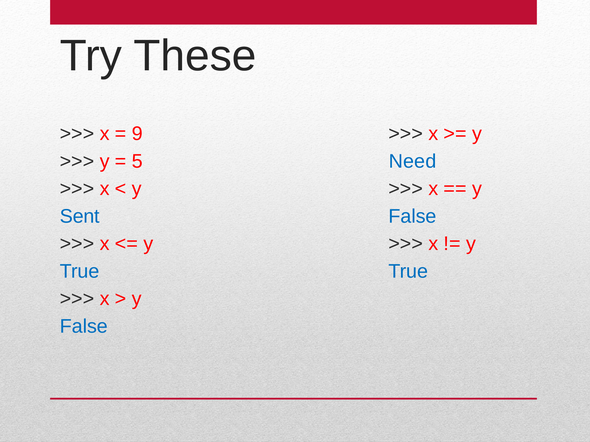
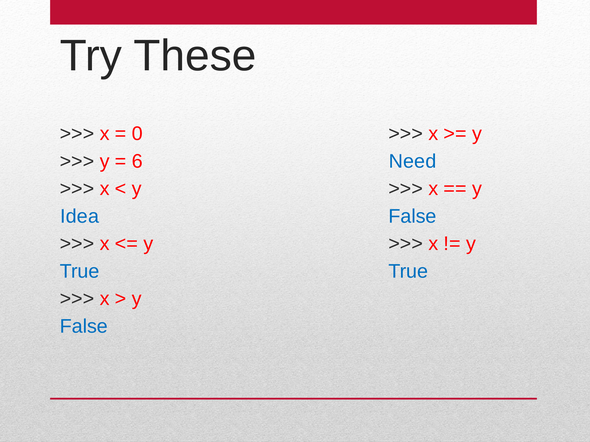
9: 9 -> 0 (137, 134)
5: 5 -> 6 (137, 161)
Sent: Sent -> Idea (80, 216)
